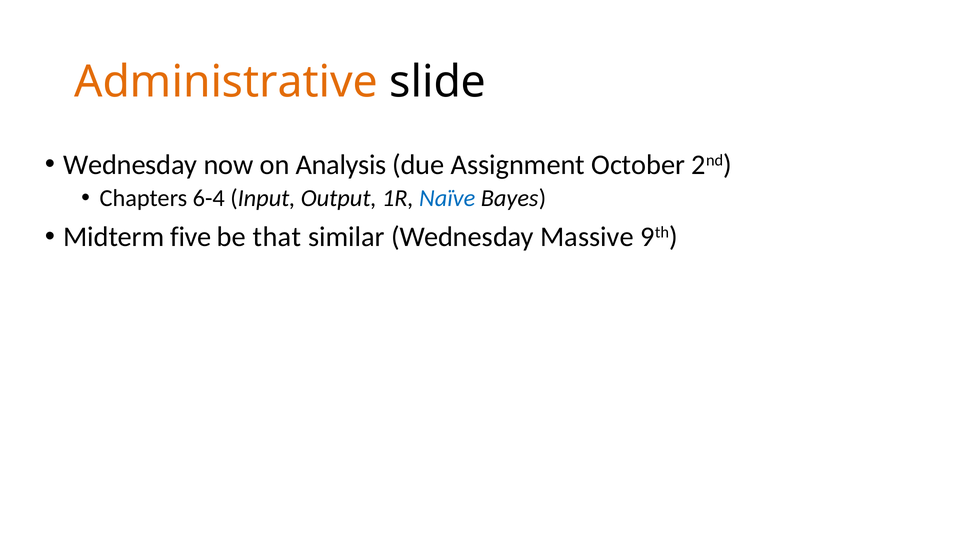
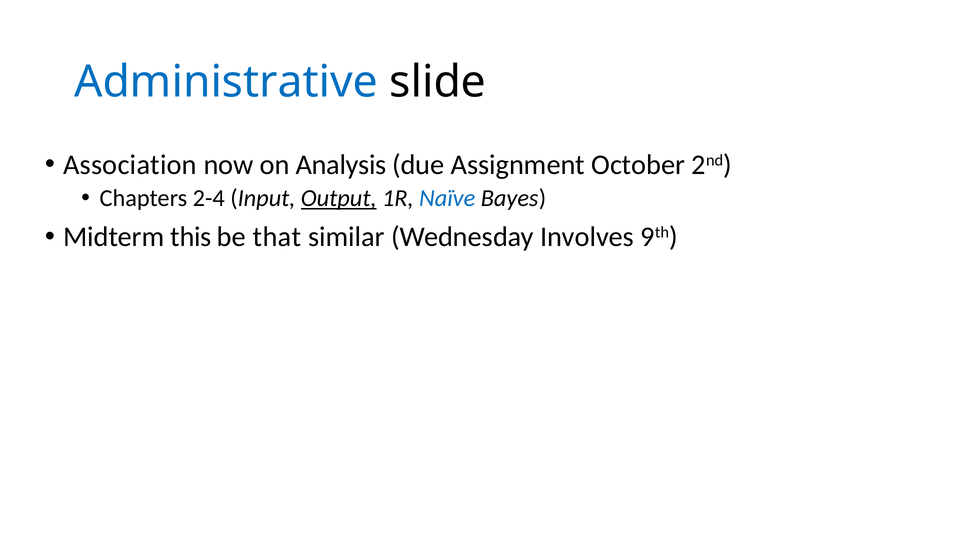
Administrative colour: orange -> blue (226, 82)
Wednesday: Wednesday -> Association (130, 165)
6-4: 6-4 -> 2-4 (209, 198)
Output underline: none -> present (339, 198)
five: five -> this (191, 237)
Massive: Massive -> Involves (587, 237)
